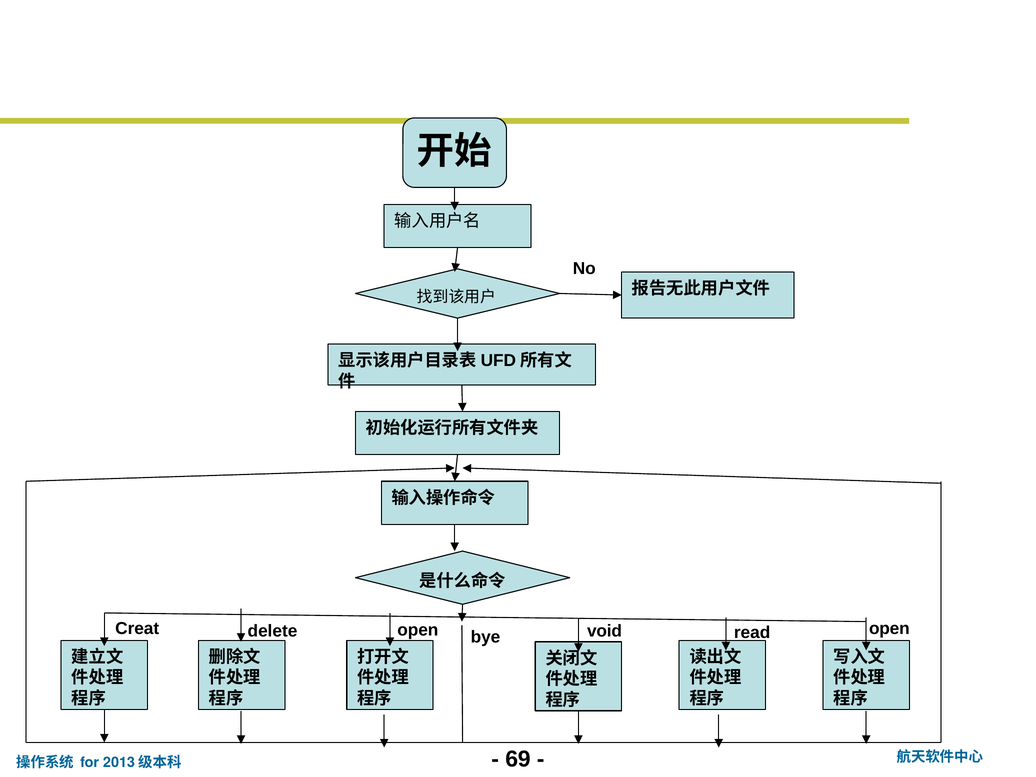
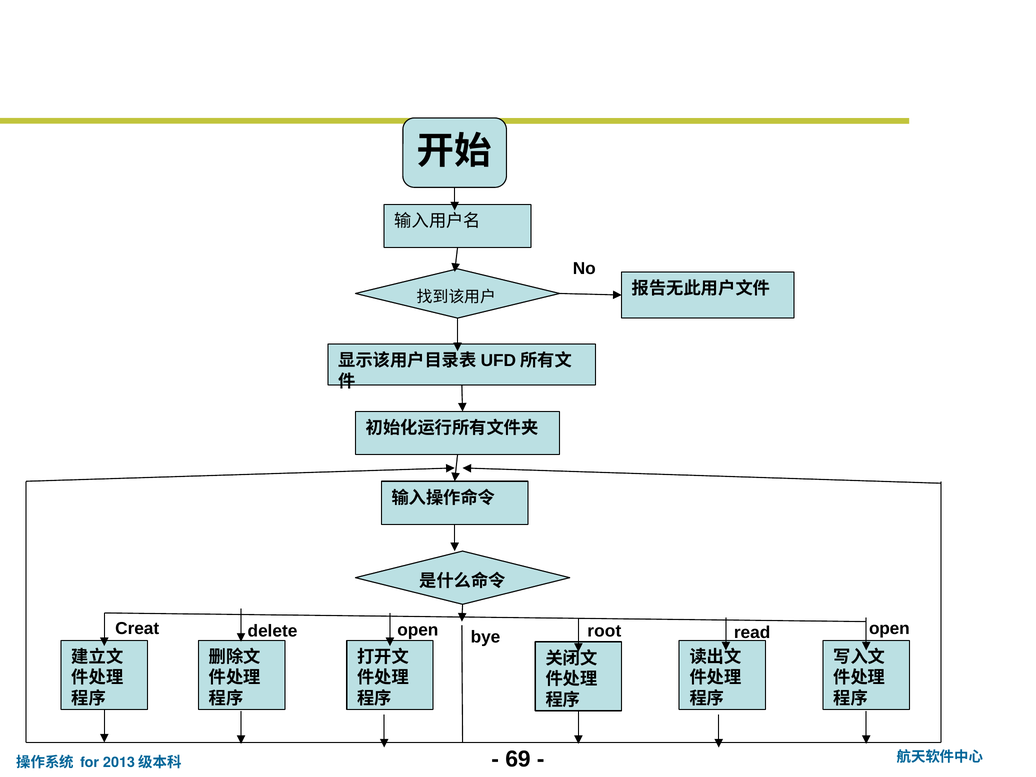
void: void -> root (604, 631)
